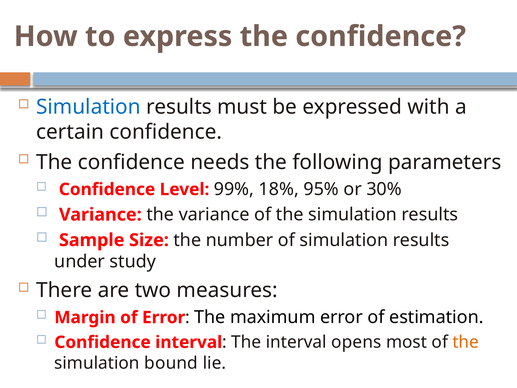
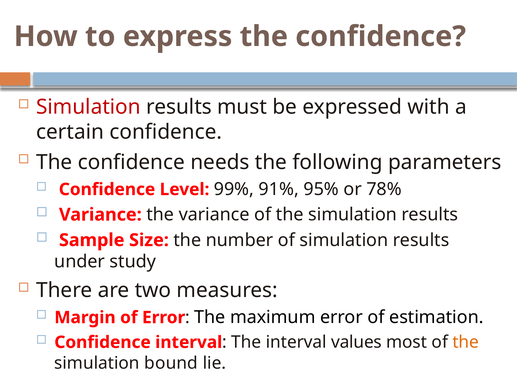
Simulation colour: blue -> red (88, 107)
18%: 18% -> 91% (279, 189)
30%: 30% -> 78% (384, 189)
opens: opens -> values (356, 342)
